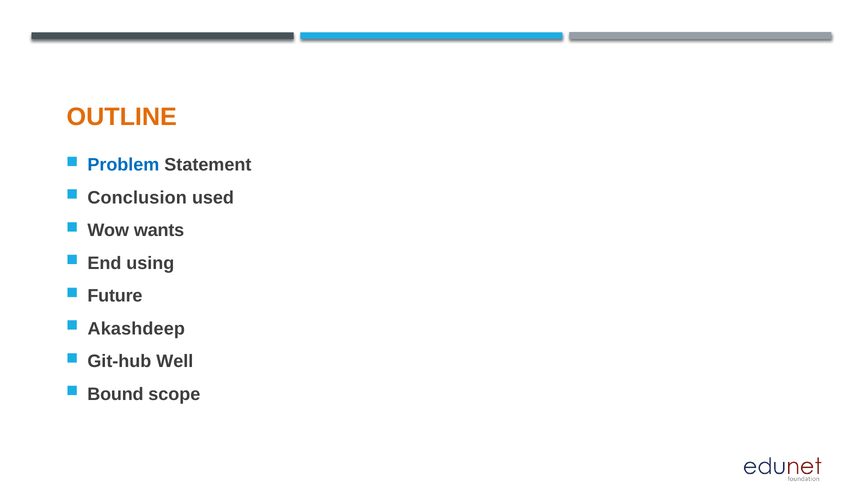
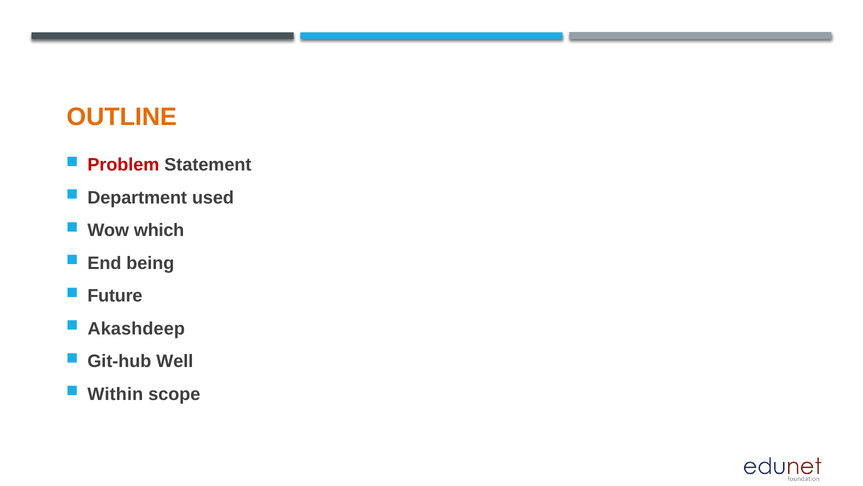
Problem colour: blue -> red (123, 165)
Conclusion: Conclusion -> Department (137, 197)
wants: wants -> which (159, 230)
using: using -> being (150, 263)
Bound: Bound -> Within (115, 394)
